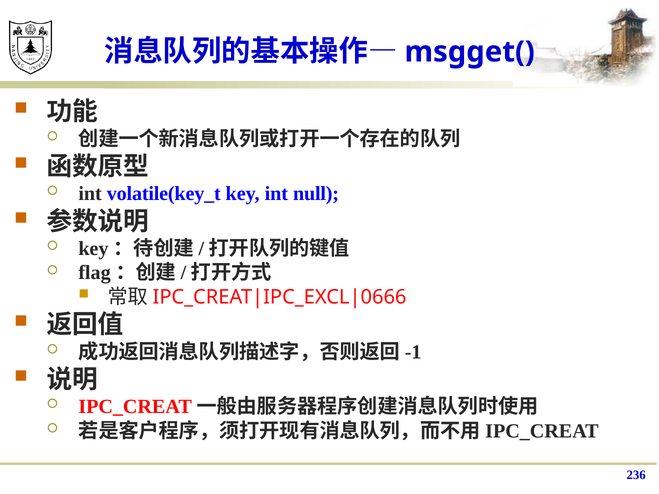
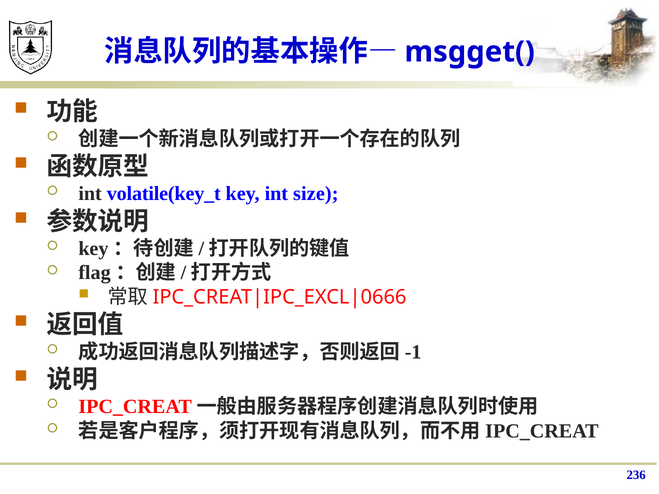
null: null -> size (316, 194)
